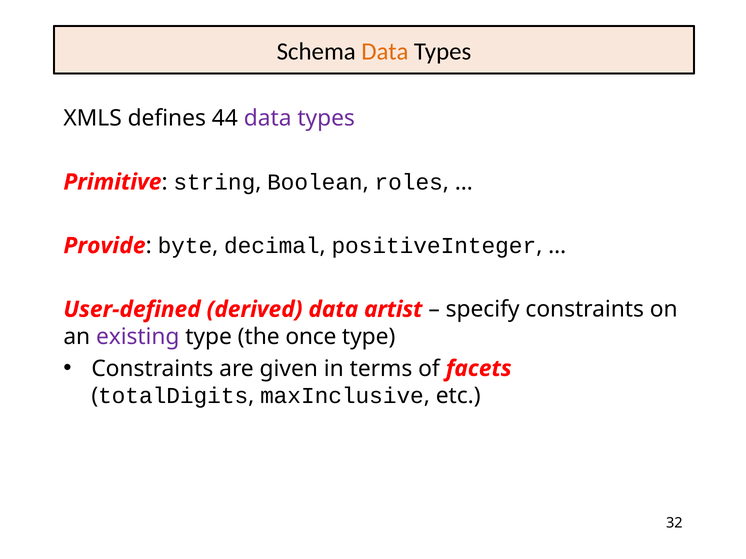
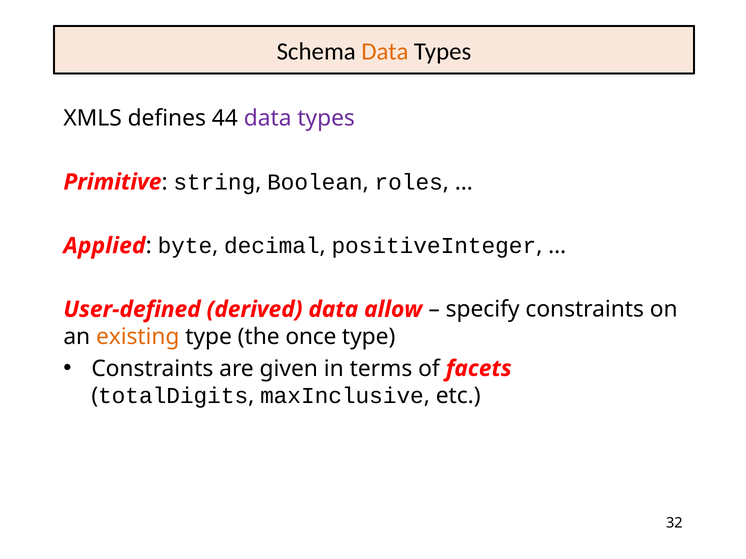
Provide: Provide -> Applied (104, 246)
artist: artist -> allow (393, 310)
existing colour: purple -> orange (138, 337)
